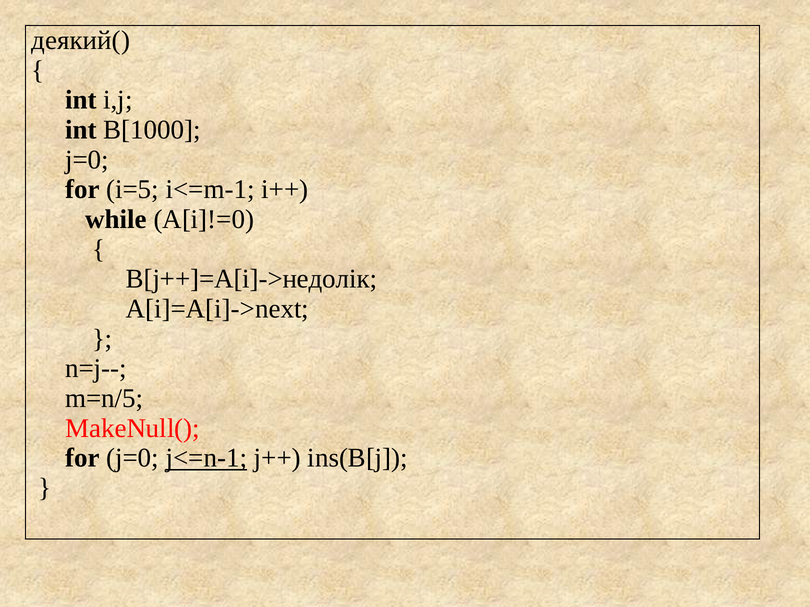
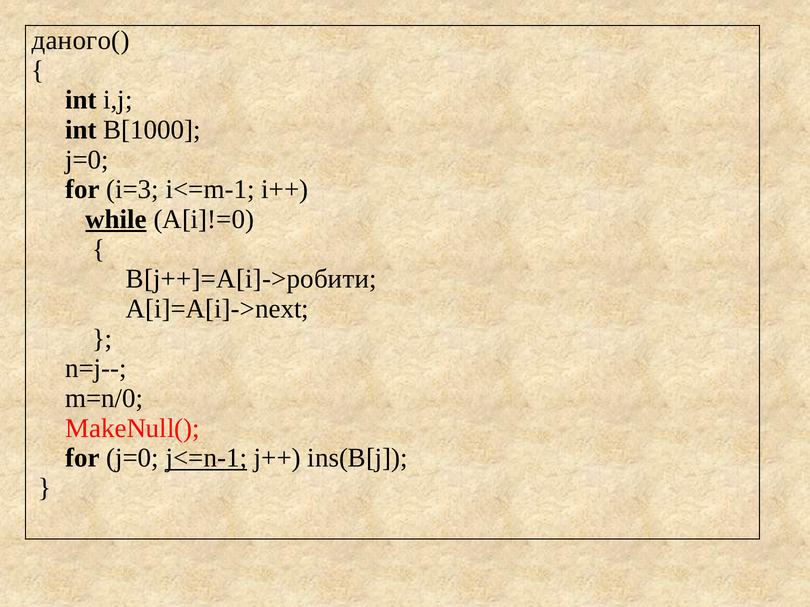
деякий(: деякий( -> даного( (81, 40)
i=5: i=5 -> i=3 (133, 190)
while underline: none -> present (116, 220)
B[j++]=A[i]->недолік: B[j++]=A[i]->недолік -> B[j++]=A[i]->робити (251, 279)
m=n/5: m=n/5 -> m=n/0 (104, 399)
